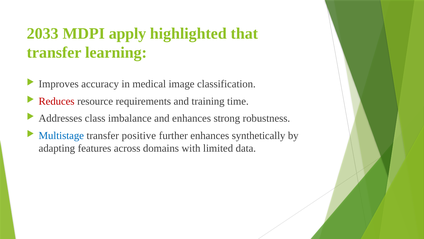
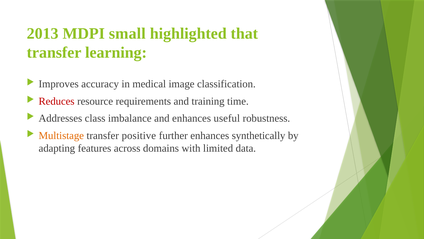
2033: 2033 -> 2013 (43, 33)
apply: apply -> small (127, 33)
strong: strong -> useful (227, 118)
Multistage colour: blue -> orange (61, 135)
